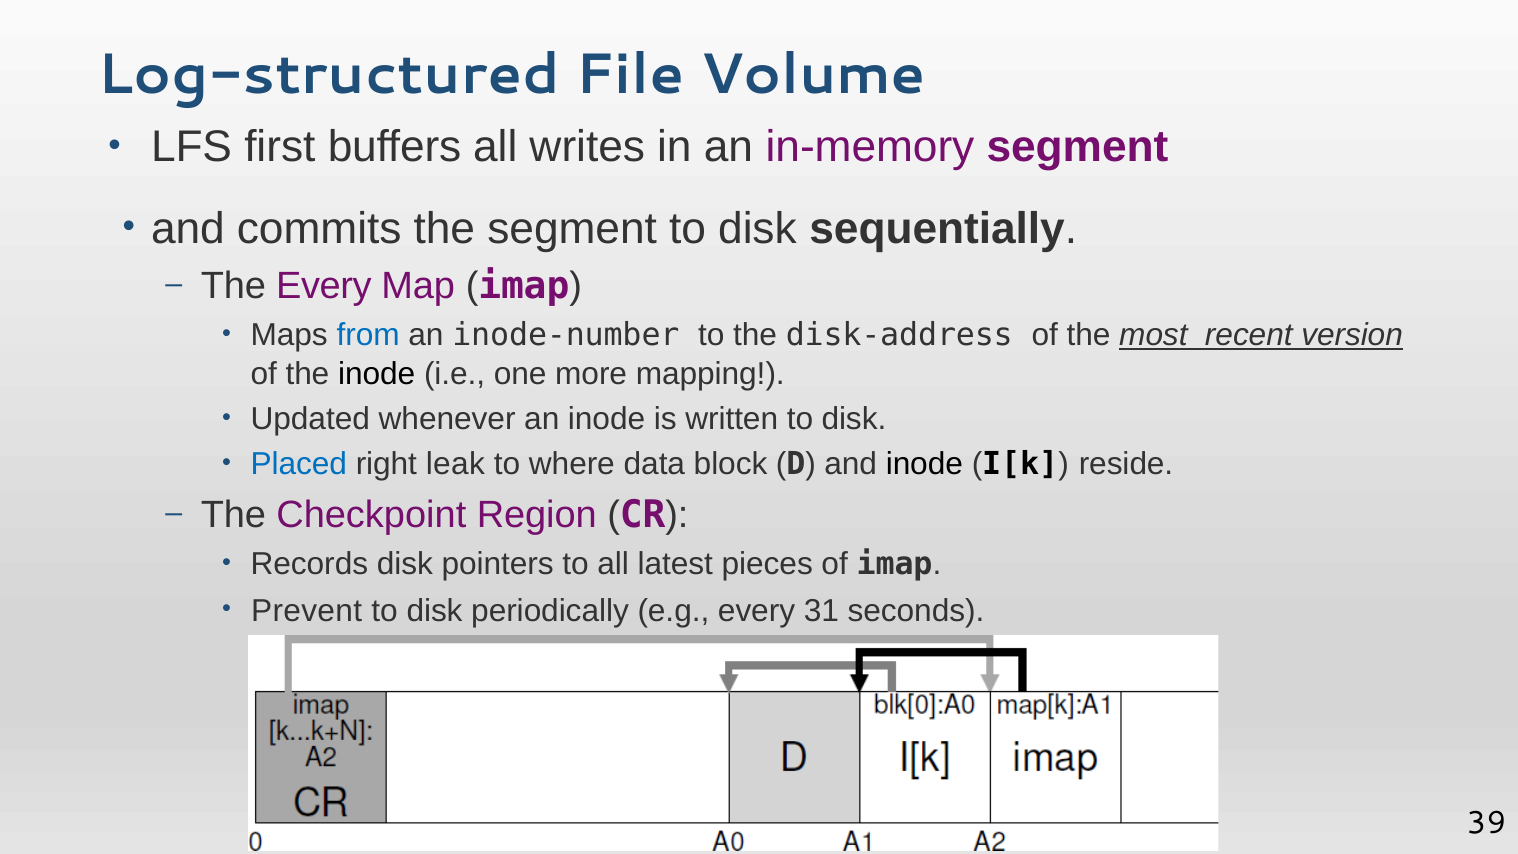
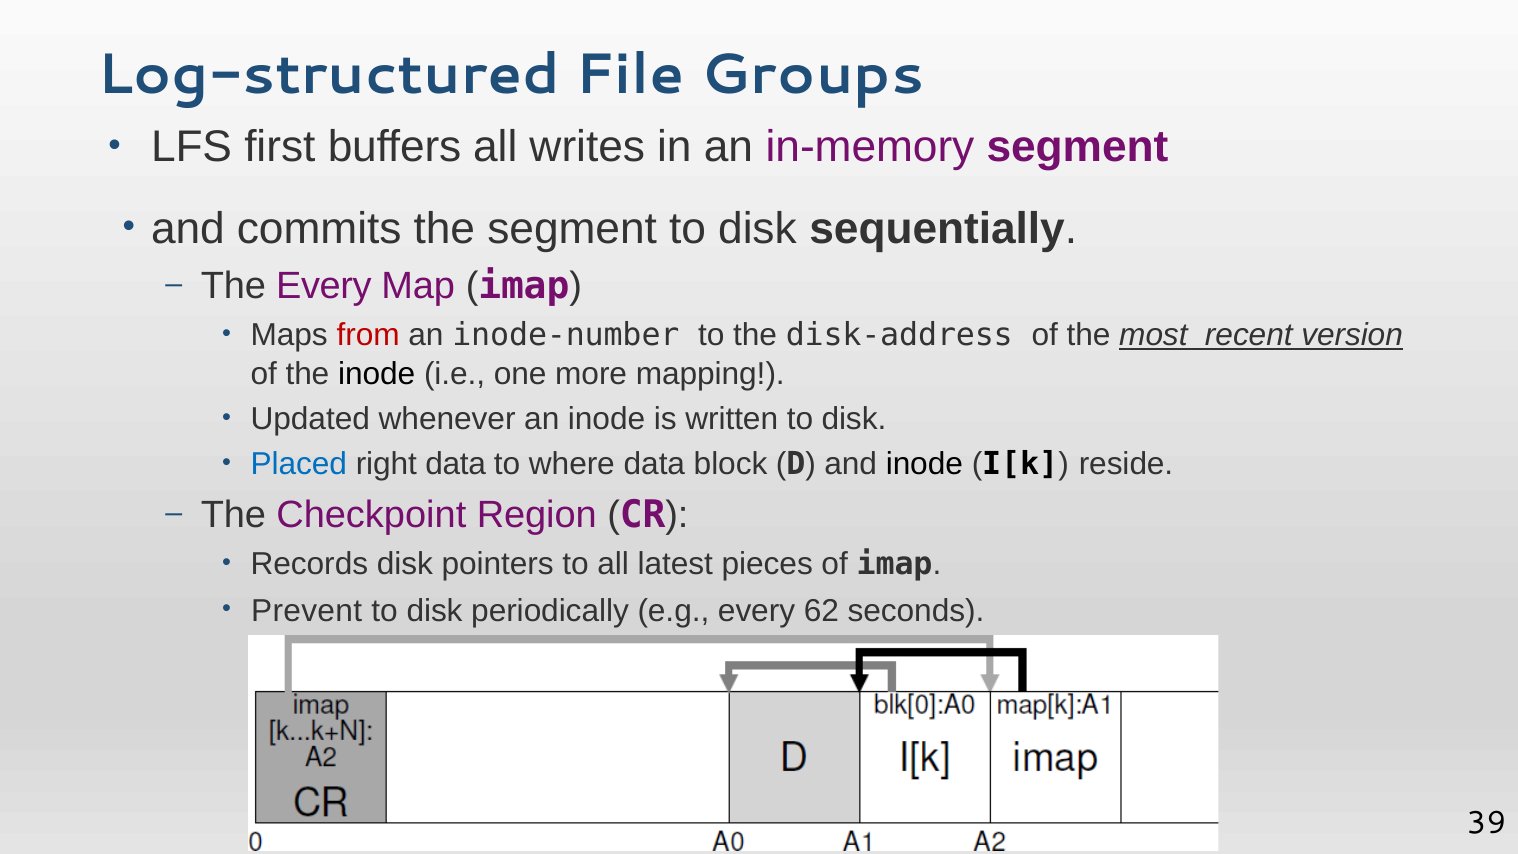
Volume: Volume -> Groups (813, 75)
from colour: blue -> red (368, 335)
right leak: leak -> data (456, 464)
31: 31 -> 62 (821, 611)
